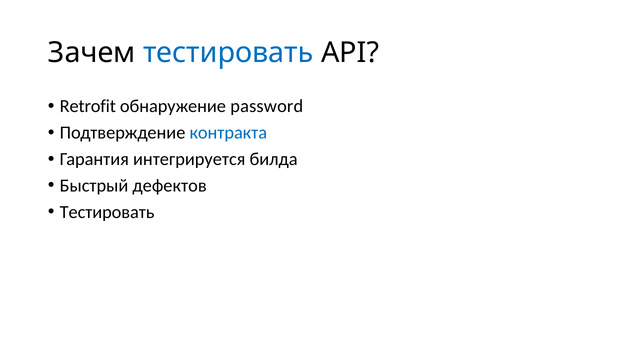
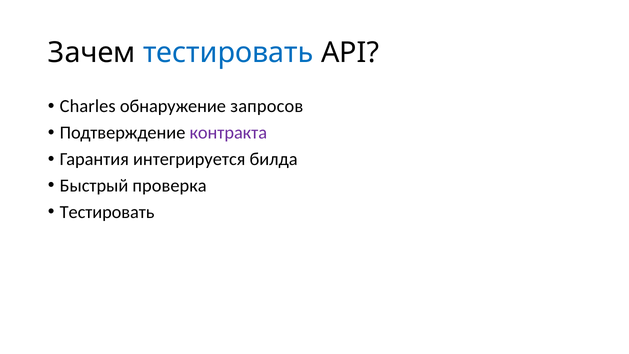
Retrofit: Retrofit -> Charles (88, 106)
password: password -> запросов (267, 106)
контракта colour: blue -> purple (228, 133)
дефектов: дефектов -> проверка (170, 185)
